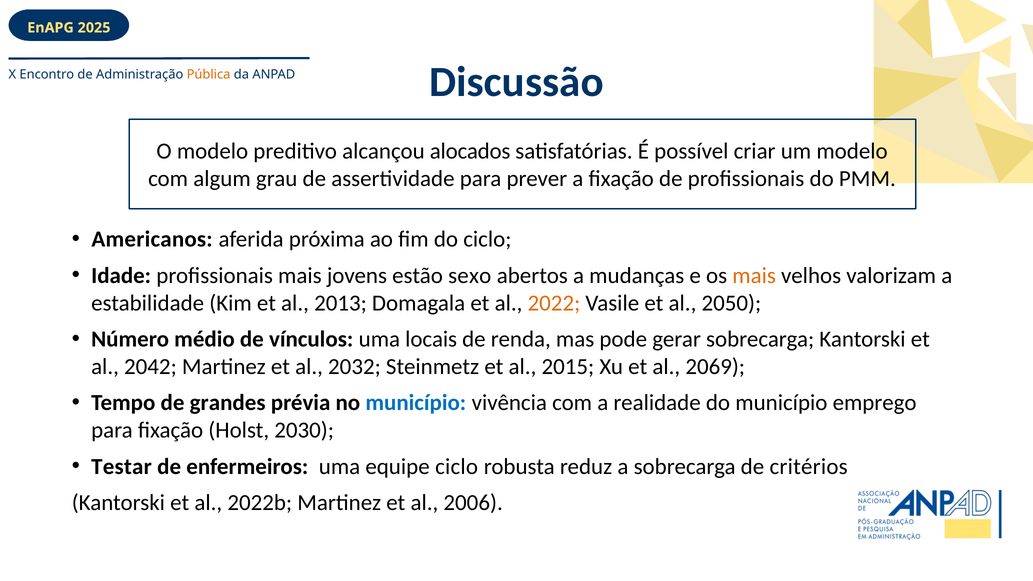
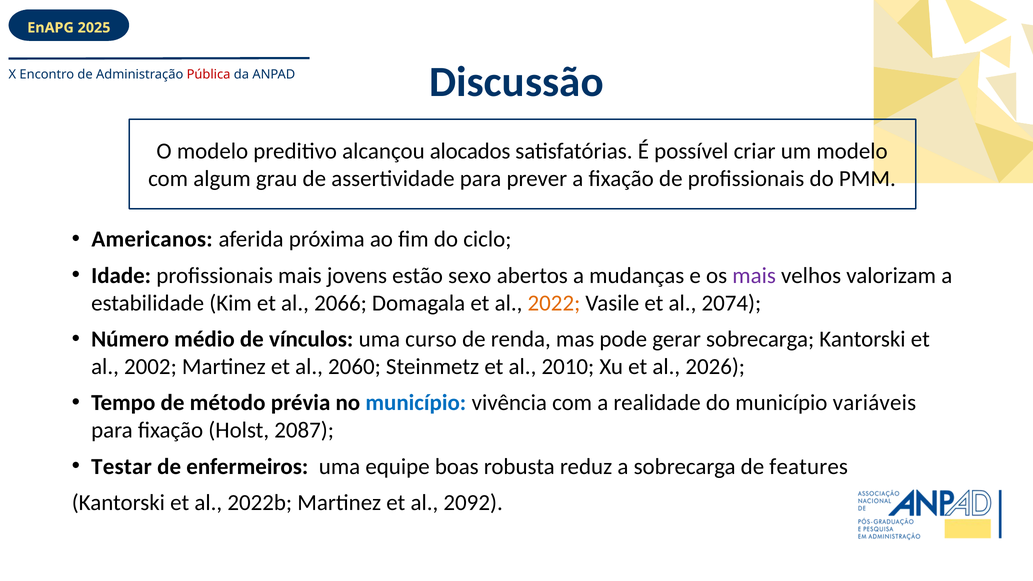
Pública colour: orange -> red (209, 75)
mais colour: orange -> purple (754, 275)
2013: 2013 -> 2066 (340, 303)
2050: 2050 -> 2074 (731, 303)
locais: locais -> curso (431, 339)
2042: 2042 -> 2002 (150, 367)
2032: 2032 -> 2060 (354, 367)
2015: 2015 -> 2010 (568, 367)
2069: 2069 -> 2026 (715, 367)
grandes: grandes -> método (228, 403)
emprego: emprego -> variáveis (874, 403)
2030: 2030 -> 2087 (304, 430)
equipe ciclo: ciclo -> boas (457, 467)
critérios: critérios -> features (809, 467)
2006: 2006 -> 2092 (473, 503)
